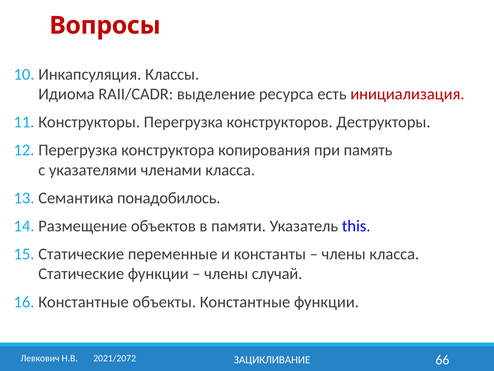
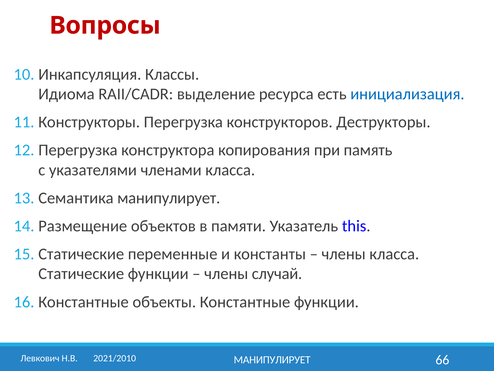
инициализация colour: red -> blue (407, 94)
понадобилось: понадобилось -> манипулирует (169, 198)
2021/2072: 2021/2072 -> 2021/2010 (115, 358)
ЗАЦИКЛИВАНИЕ: ЗАЦИКЛИВАНИЕ -> МАНИПУЛИРУЕТ (272, 359)
